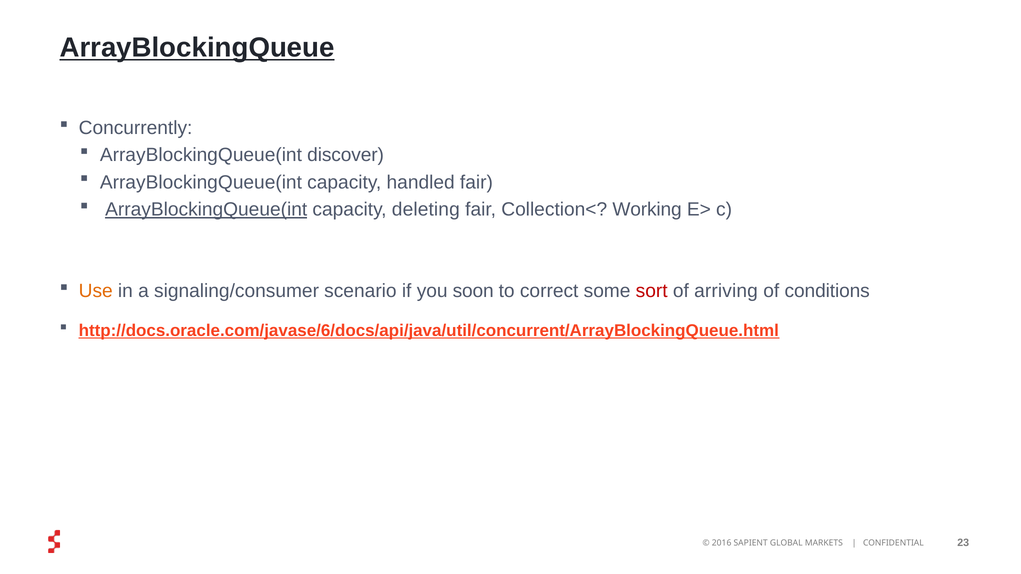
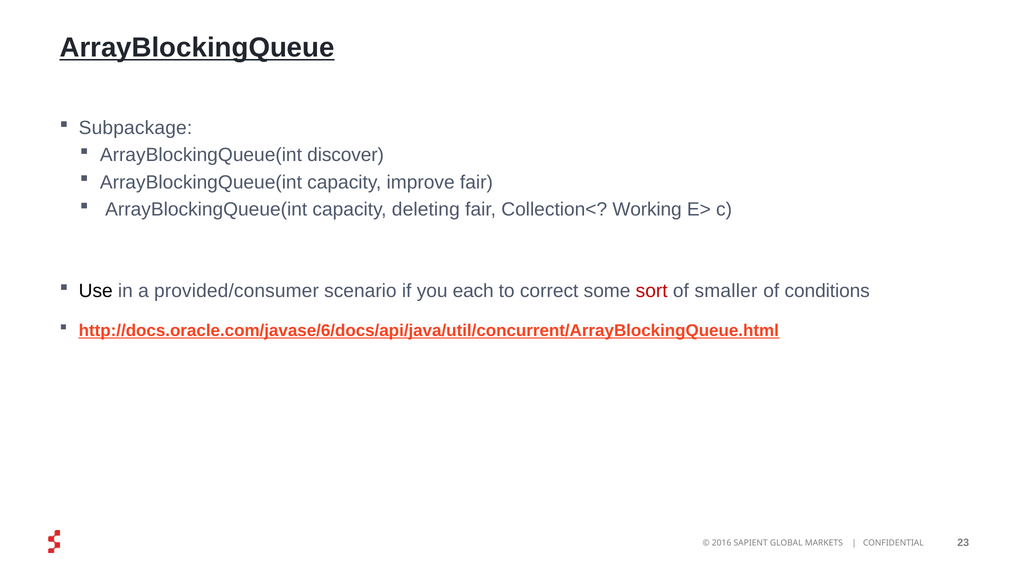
Concurrently: Concurrently -> Subpackage (135, 128)
handled: handled -> improve (421, 182)
ArrayBlockingQueue(int underline: present -> none (206, 210)
Use colour: orange -> black (96, 291)
signaling/consumer: signaling/consumer -> provided/consumer (236, 291)
soon: soon -> each (473, 291)
arriving: arriving -> smaller (726, 291)
